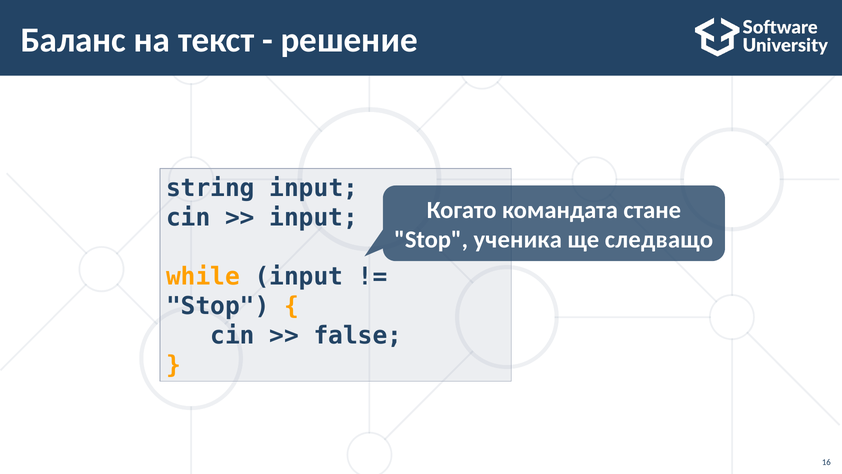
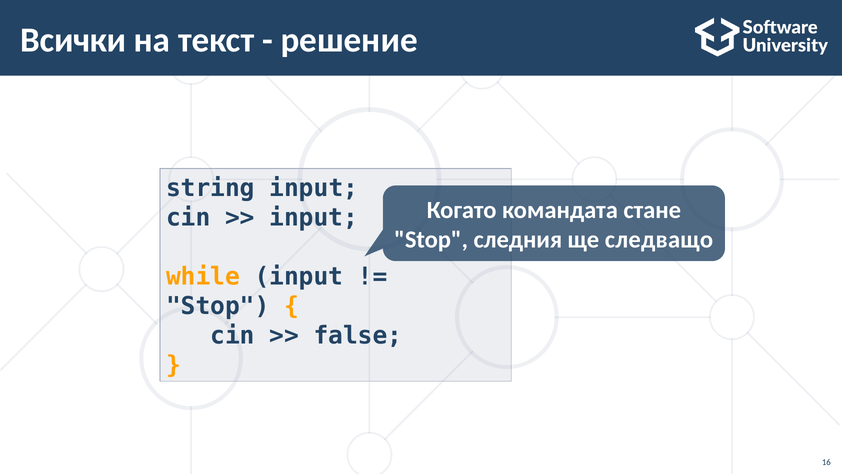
Баланс: Баланс -> Всички (73, 40)
ученика: ученика -> следния (518, 240)
